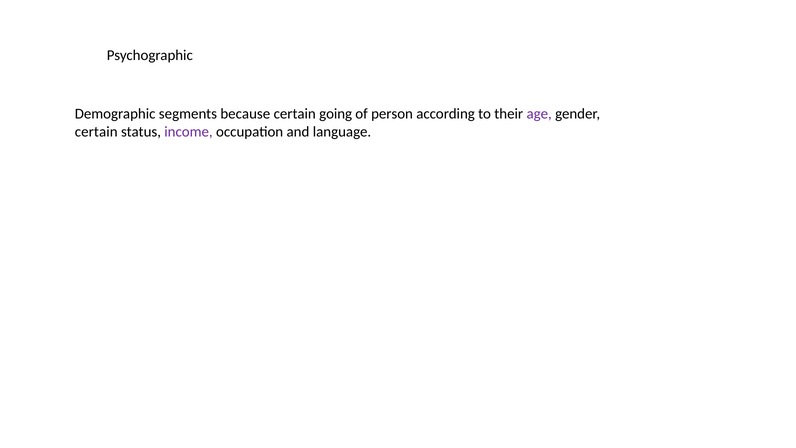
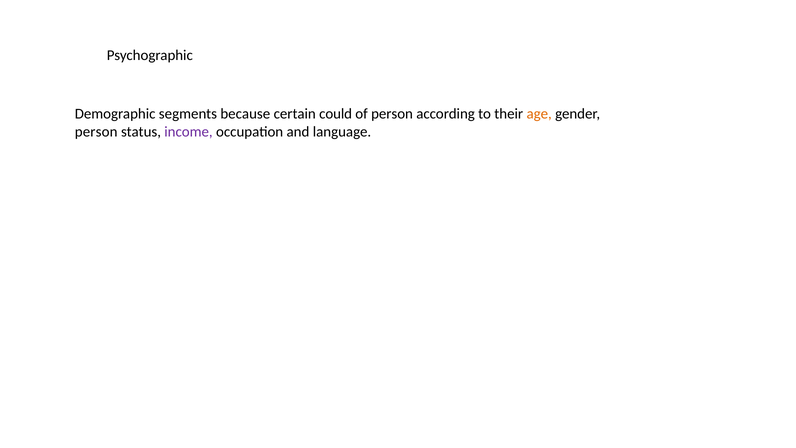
going: going -> could (336, 114)
age colour: purple -> orange (539, 114)
certain: certain -> person (96, 132)
